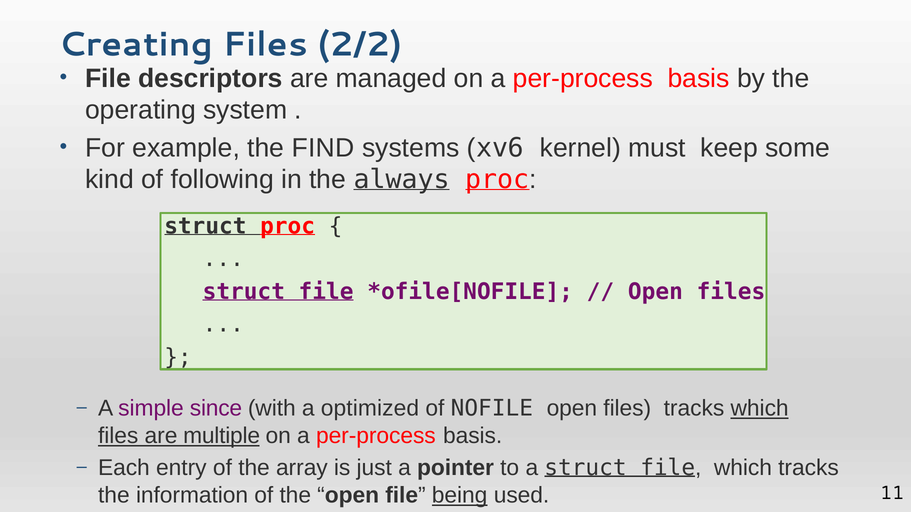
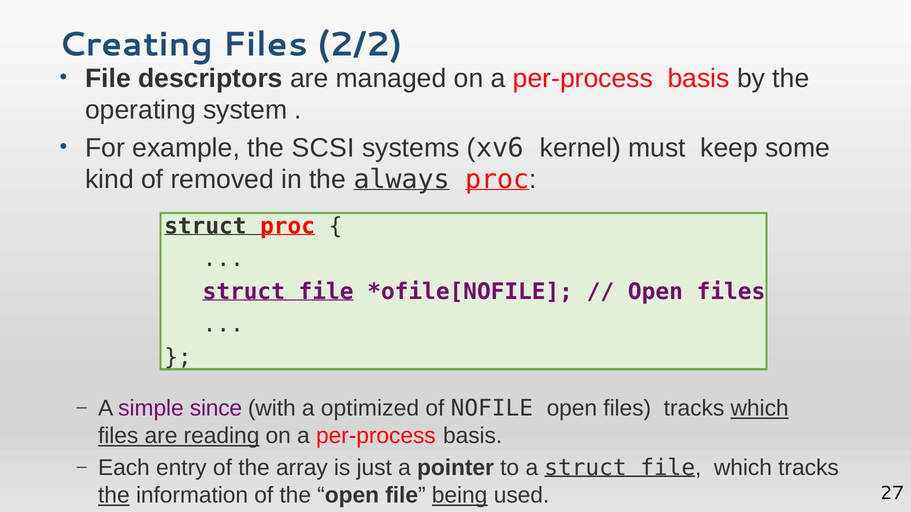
FIND: FIND -> SCSI (323, 148)
following: following -> removed (222, 180)
multiple: multiple -> reading (222, 436)
the underline: none -> present (114, 496)
11: 11 -> 27 (892, 494)
